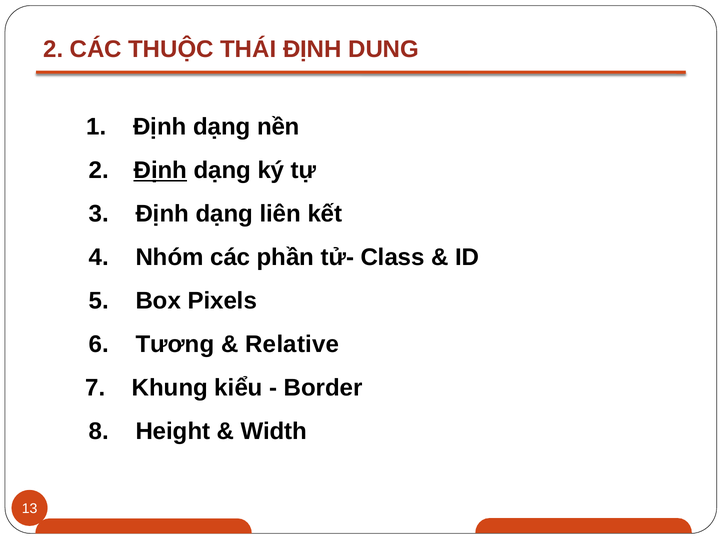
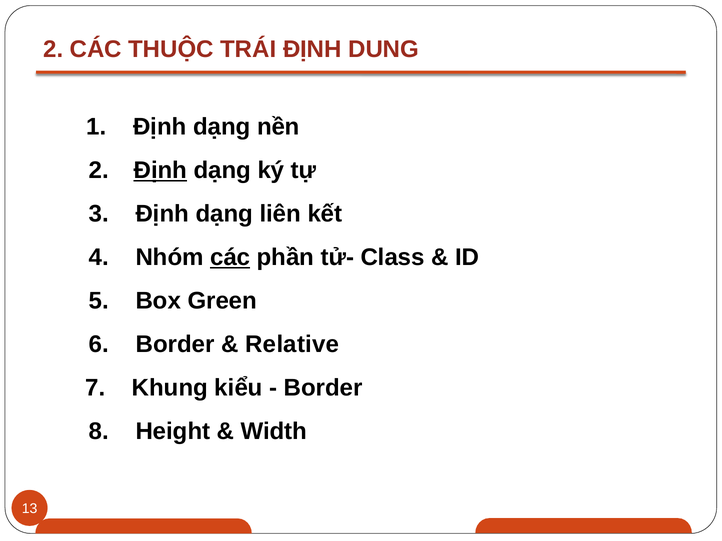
THÁI: THÁI -> TRÁI (248, 49)
các underline: none -> present (230, 258)
Pixels: Pixels -> Green (222, 301)
Tương: Tương -> Border (175, 345)
